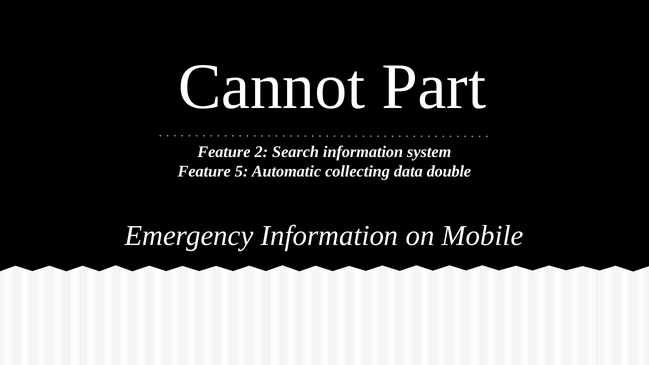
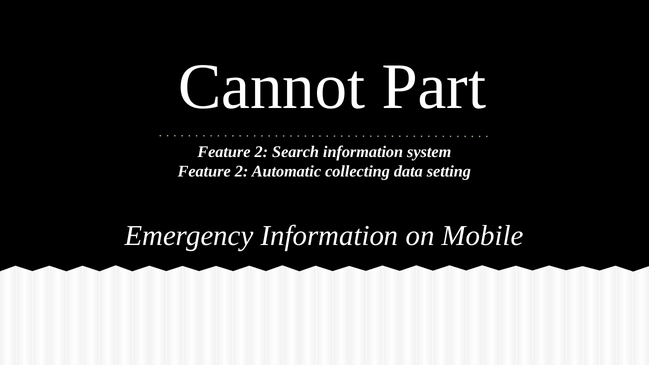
5: 5 -> 2 (242, 171)
double: double -> setting (449, 171)
